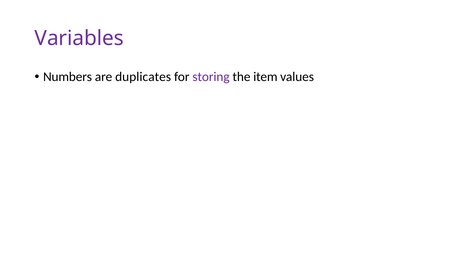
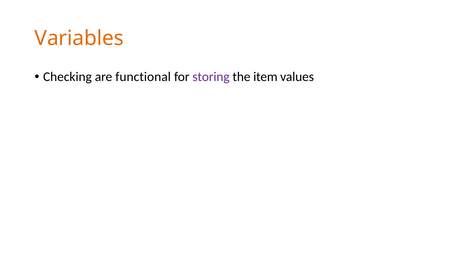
Variables colour: purple -> orange (79, 38)
Numbers: Numbers -> Checking (67, 77)
duplicates: duplicates -> functional (143, 77)
